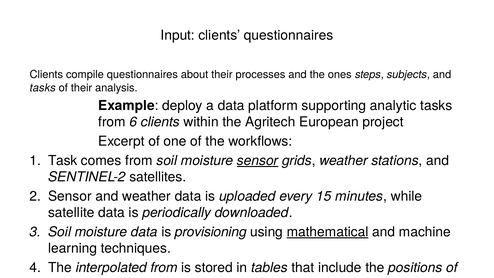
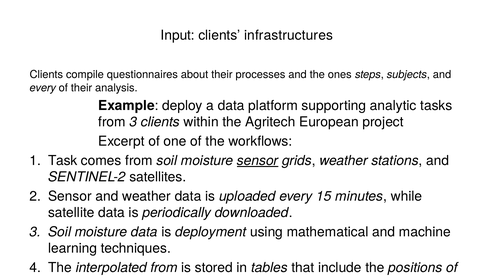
clients questionnaires: questionnaires -> infrastructures (289, 35)
tasks: tasks -> every (43, 88)
from 6: 6 -> 3 (133, 122)
provisioning: provisioning -> deployment (211, 232)
mathematical underline: present -> none (328, 232)
